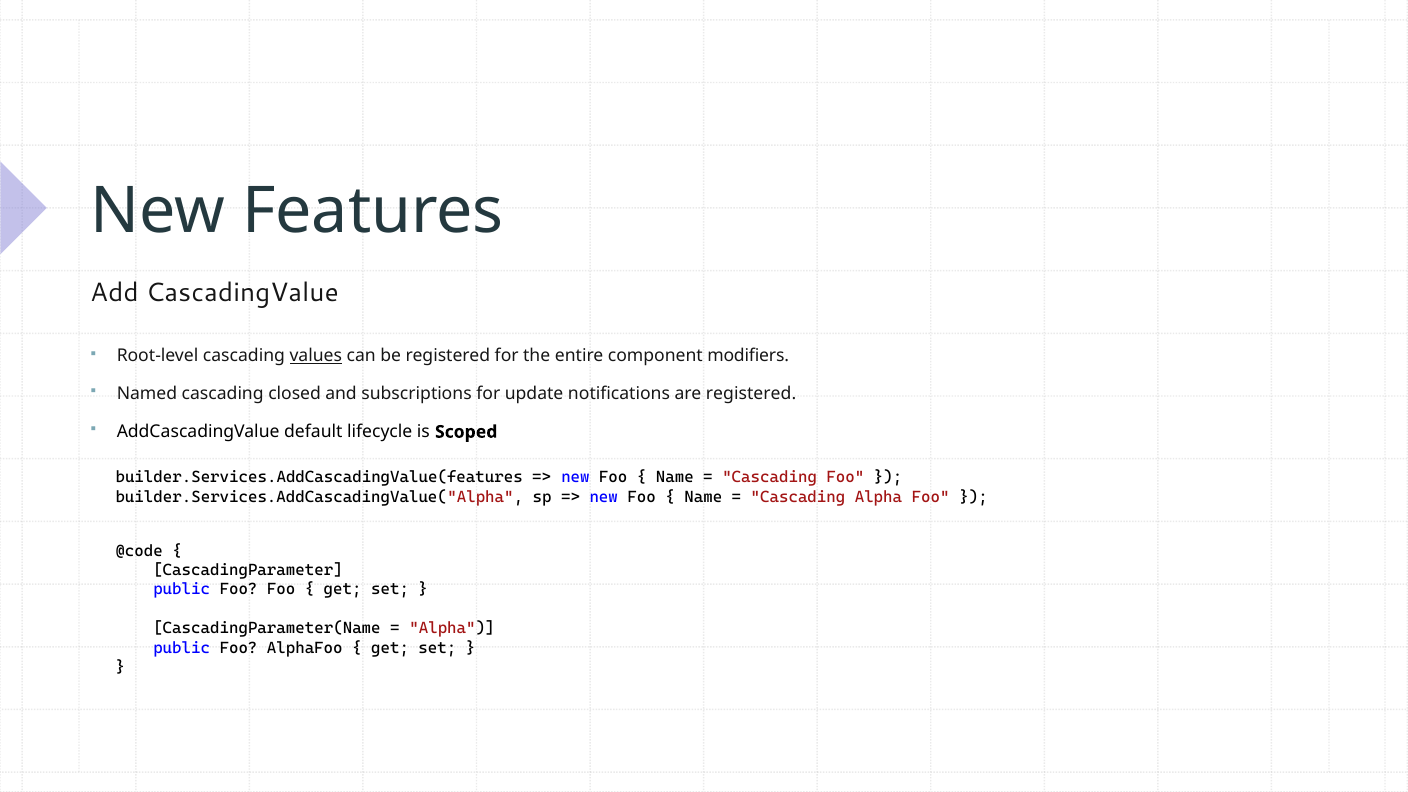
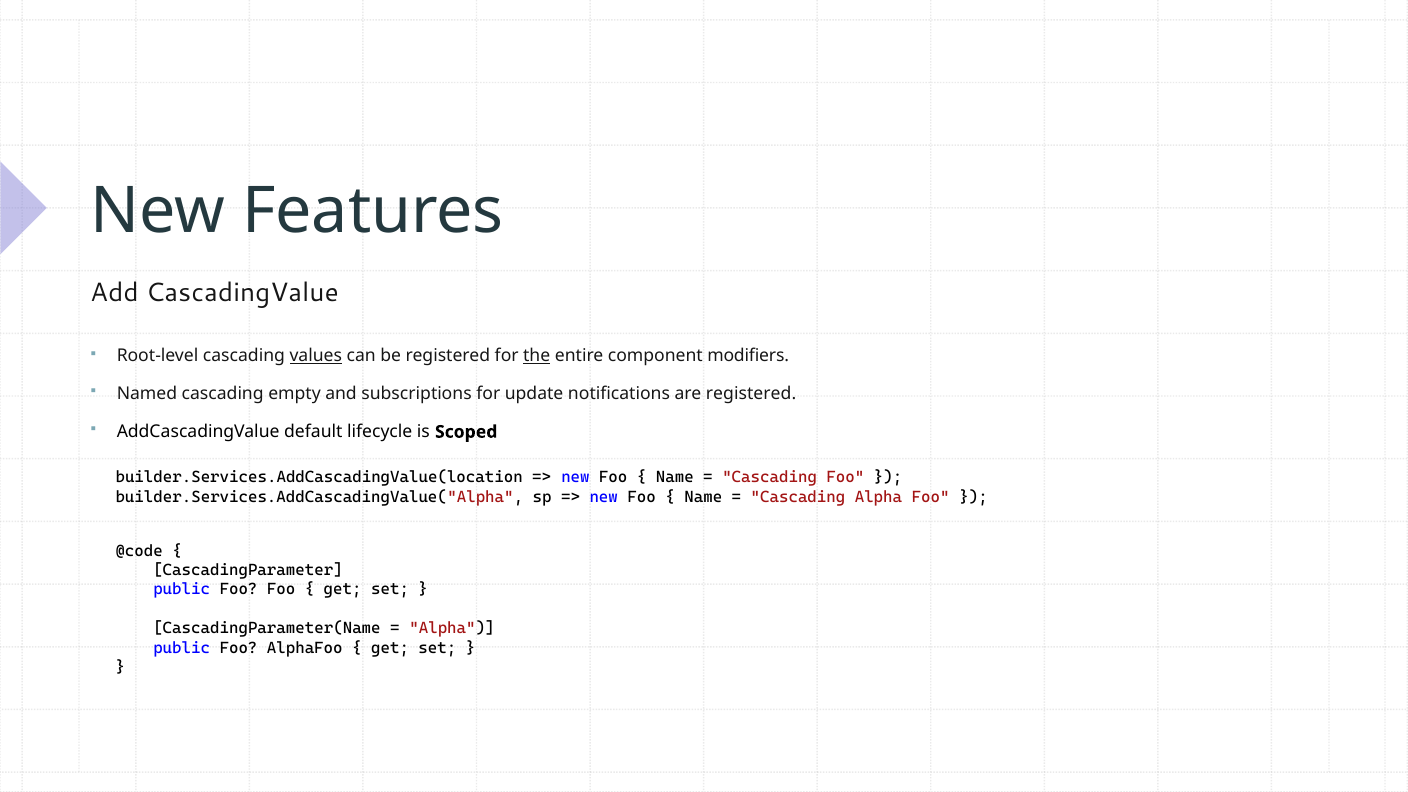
the underline: none -> present (537, 356)
closed: closed -> empty (295, 394)
builder.Services.AddCascadingValue(features: builder.Services.AddCascadingValue(features -> builder.Services.AddCascadingValue(location (319, 477)
